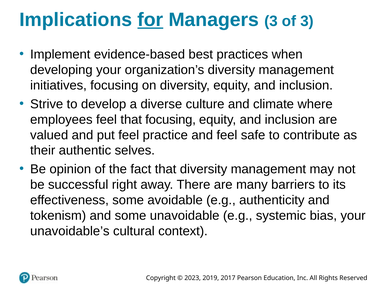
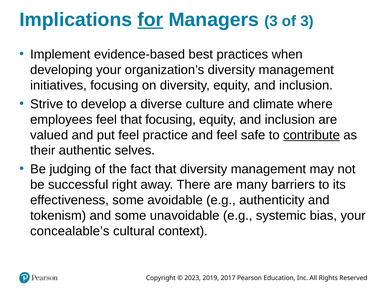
contribute underline: none -> present (311, 135)
opinion: opinion -> judging (70, 169)
unavoidable’s: unavoidable’s -> concealable’s (70, 231)
